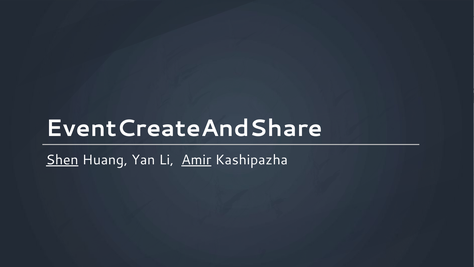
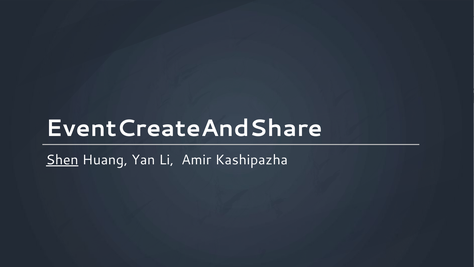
Amir underline: present -> none (196, 160)
